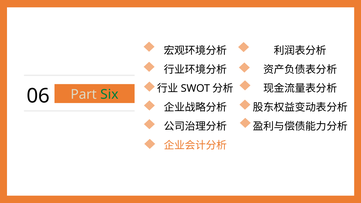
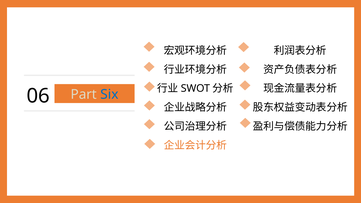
Six colour: green -> blue (109, 95)
